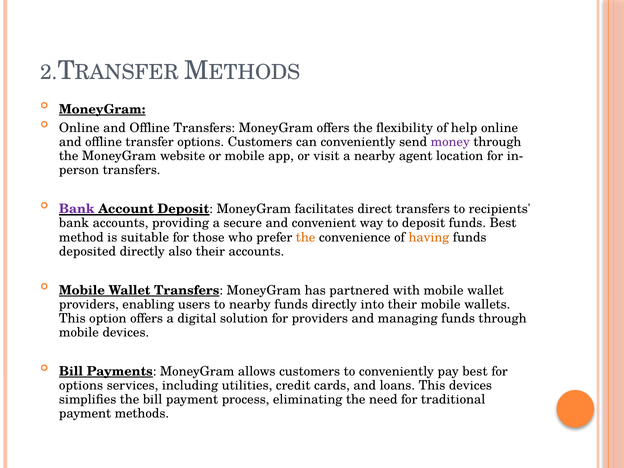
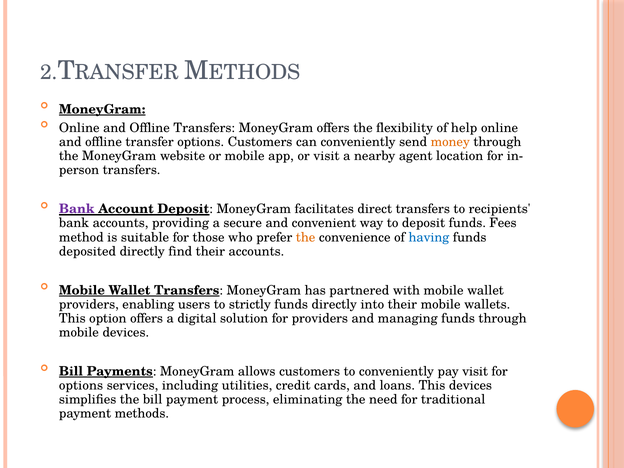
money colour: purple -> orange (450, 142)
funds Best: Best -> Fees (503, 223)
having colour: orange -> blue (429, 237)
also: also -> find (180, 251)
to nearby: nearby -> strictly (250, 304)
pay best: best -> visit (475, 371)
